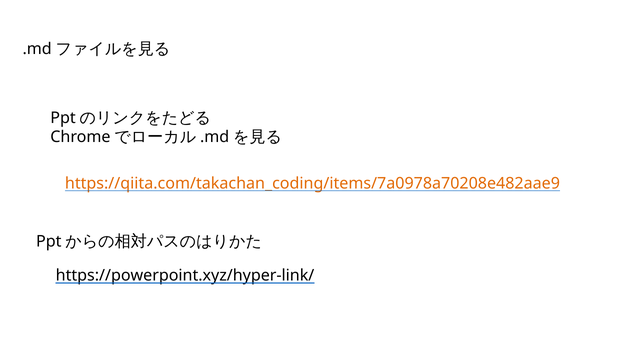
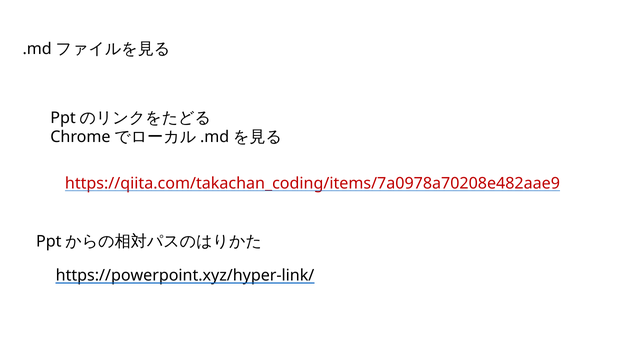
https://qiita.com/takachan_coding/items/7a0978a70208e482aae9 colour: orange -> red (312, 184)
